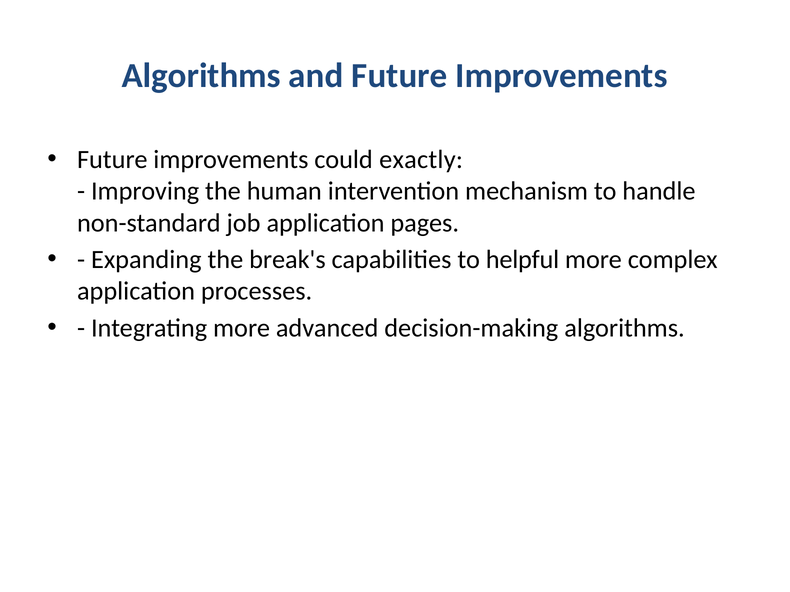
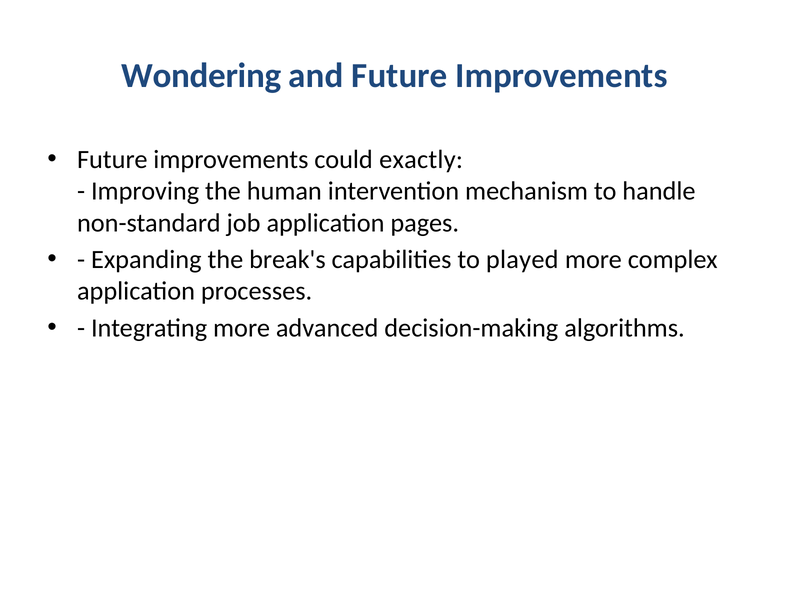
Algorithms: Algorithms -> Wondering (201, 76)
helpful: helpful -> played (522, 260)
